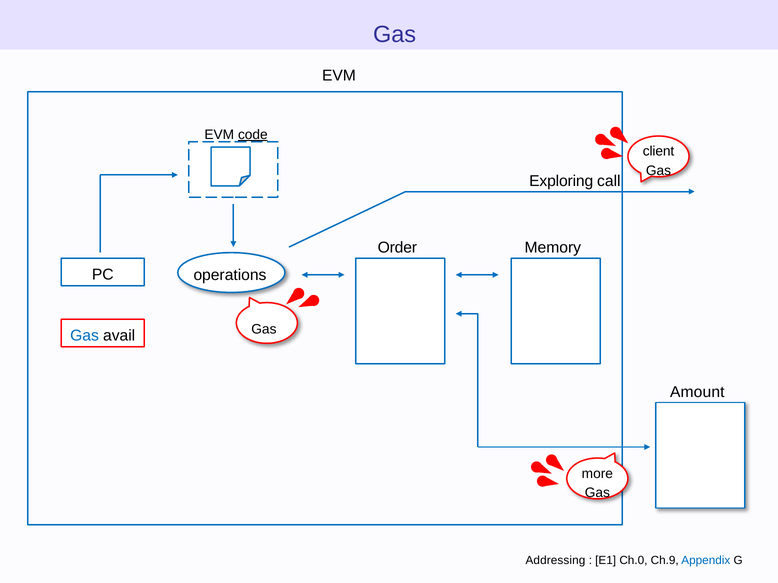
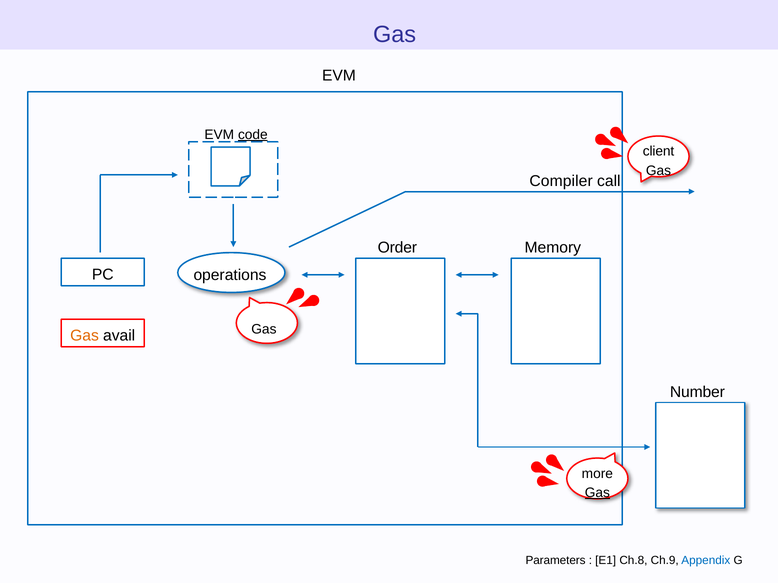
Exploring: Exploring -> Compiler (561, 181)
Gas colour: blue -> orange (85, 336)
Amount: Amount -> Number (697, 392)
Gas underline: none -> present (597, 493)
Addressing: Addressing -> Parameters (556, 561)
Ch.0: Ch.0 -> Ch.8 (633, 561)
